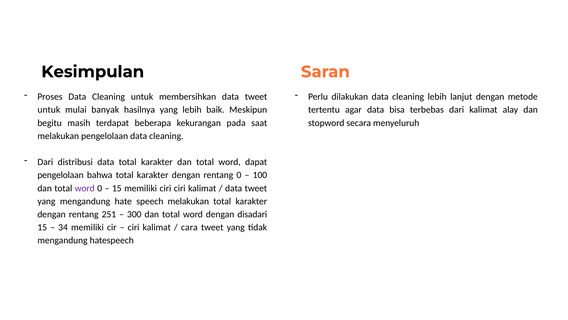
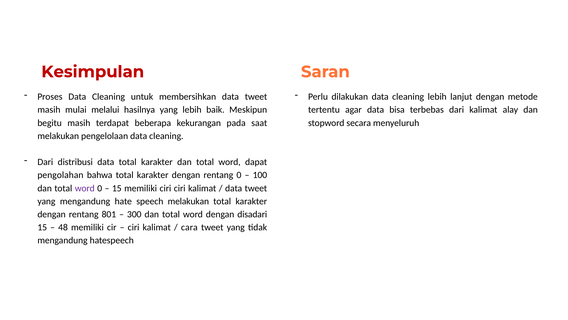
Kesimpulan colour: black -> red (93, 72)
untuk: untuk -> masih (49, 110)
banyak: banyak -> melalui (105, 110)
pengelolaan: pengelolaan -> pengolahan (60, 175)
251: 251 -> 801 (109, 214)
34: 34 -> 48 (63, 227)
